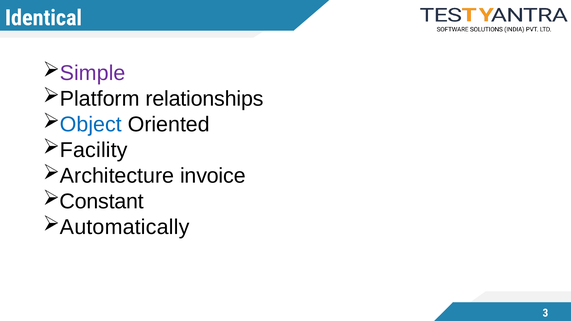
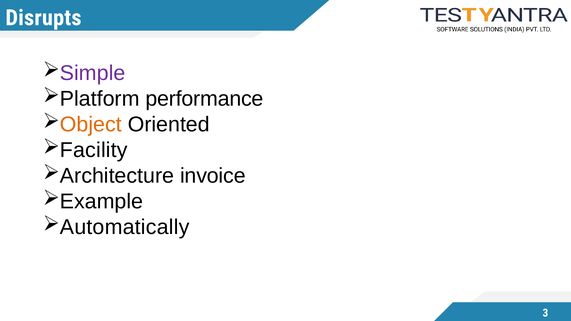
Identical: Identical -> Disrupts (43, 18)
relationships: relationships -> performance (205, 99)
Object colour: blue -> orange (91, 125)
Constant: Constant -> Example (102, 202)
